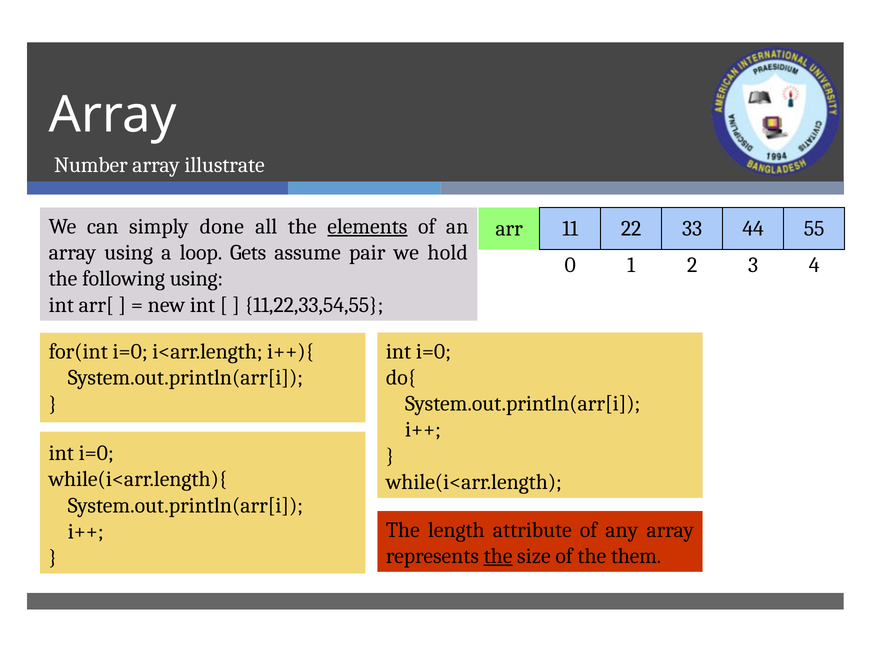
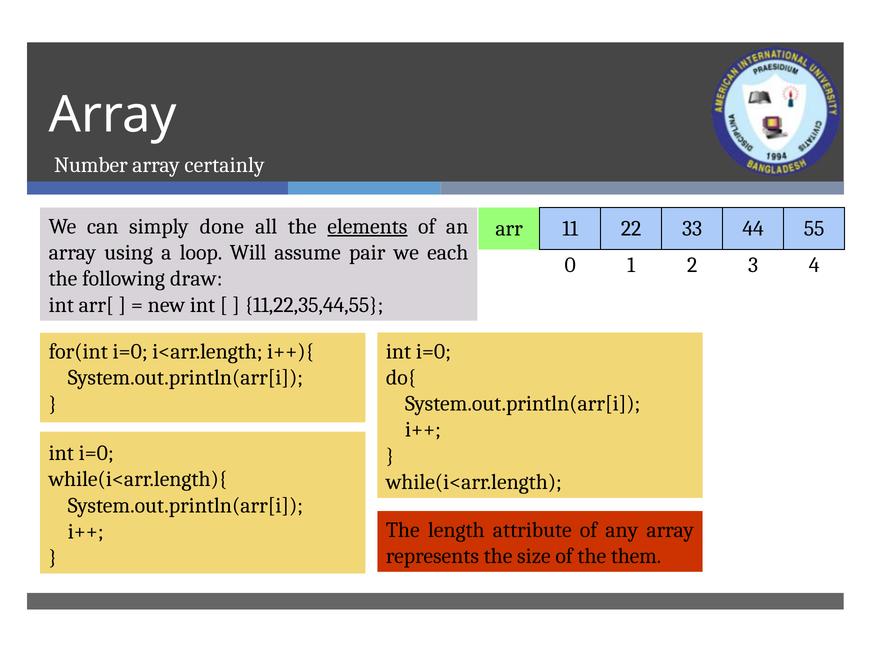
illustrate: illustrate -> certainly (224, 165)
Gets: Gets -> Will (248, 253)
hold: hold -> each (448, 253)
following using: using -> draw (196, 279)
11,22,33,54,55: 11,22,33,54,55 -> 11,22,35,44,55 (314, 305)
the underline: present -> none (498, 556)
